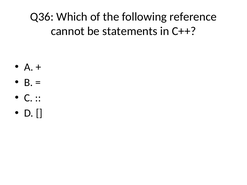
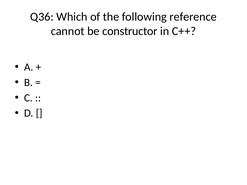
statements: statements -> constructor (130, 31)
